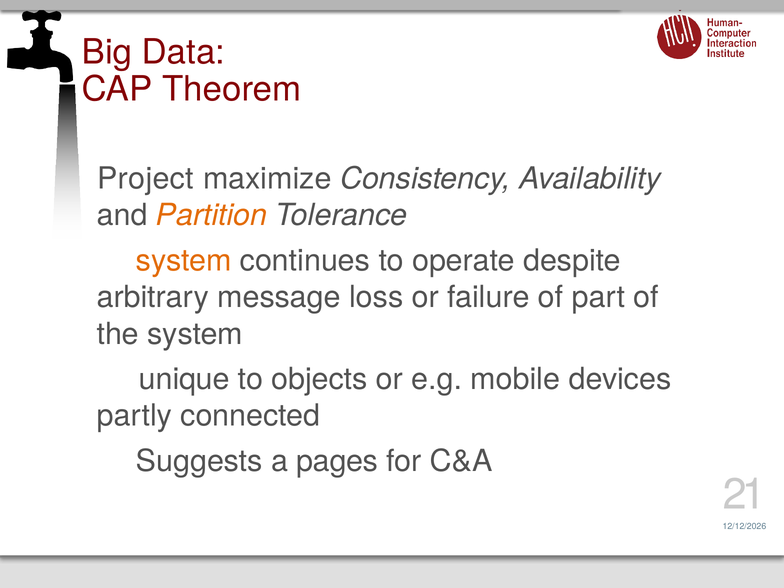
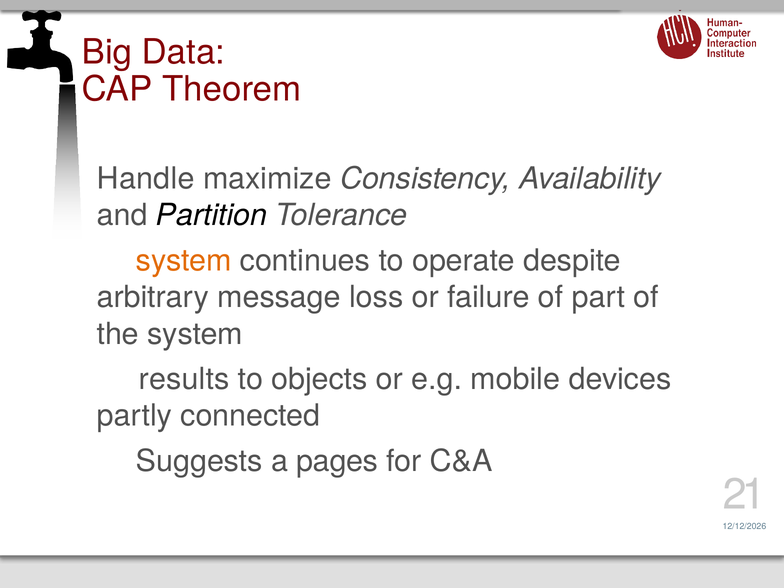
Project: Project -> Handle (146, 179)
Partition colour: orange -> black (212, 215)
unique: unique -> results (184, 379)
